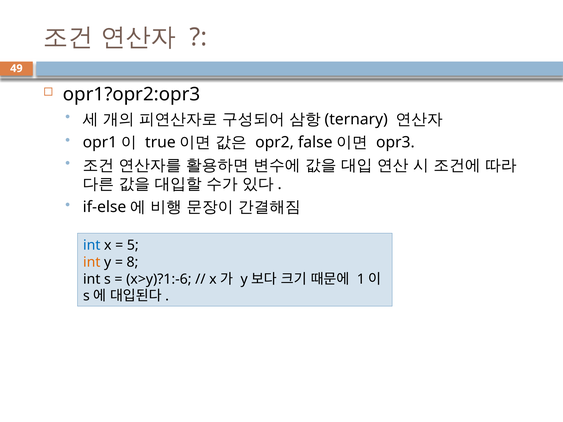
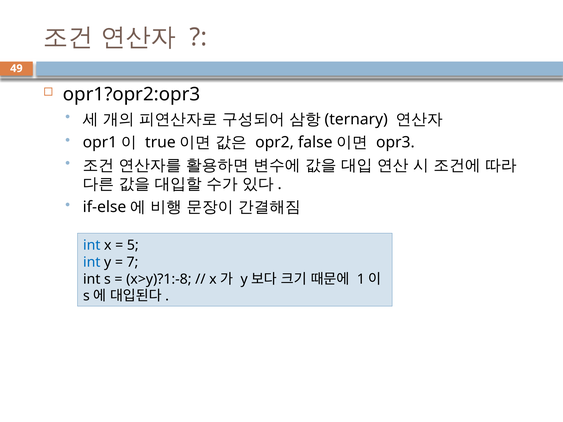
int colour: orange -> blue (92, 262)
8: 8 -> 7 (132, 262)
x>y)?1:-6: x>y)?1:-6 -> x>y)?1:-8 (159, 279)
